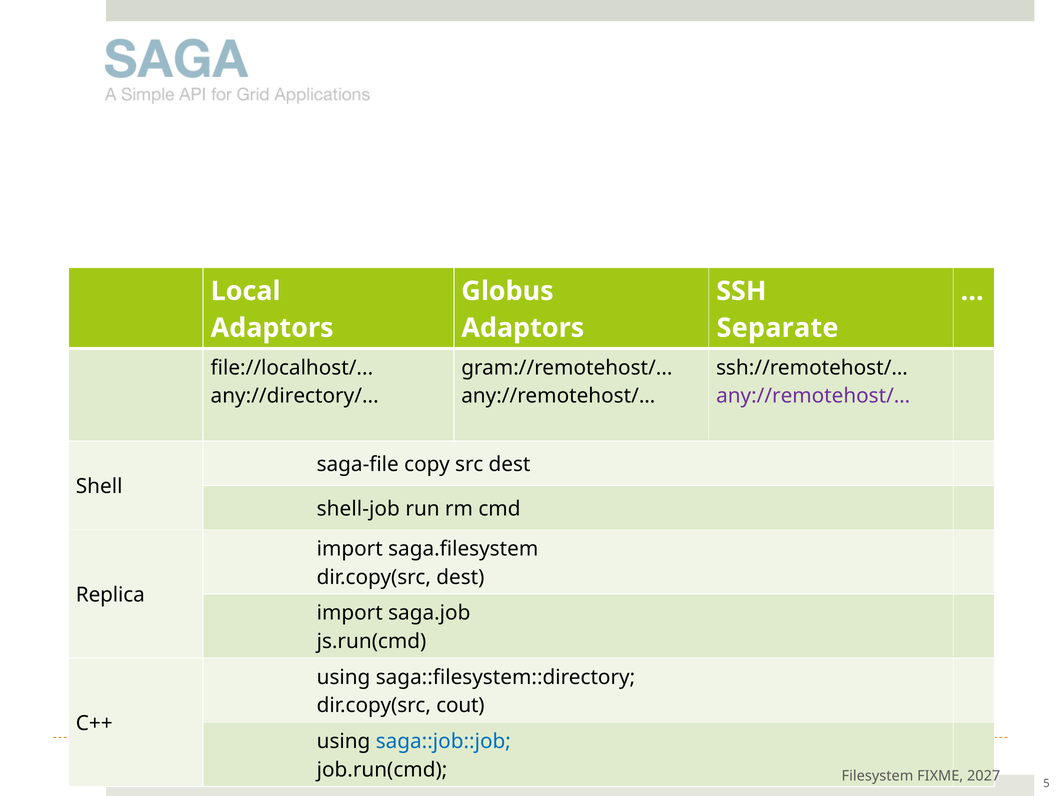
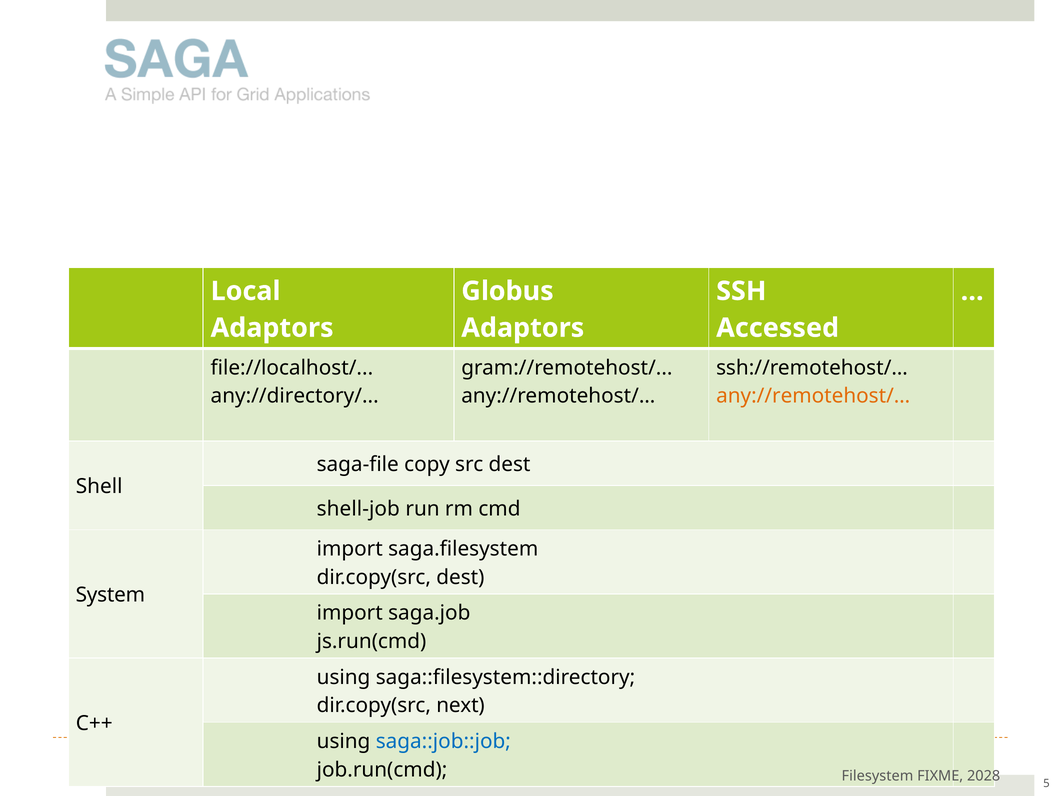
Separate: Separate -> Accessed (778, 328)
any://remotehost/… colour: purple -> orange (813, 396)
Replica: Replica -> System (110, 595)
cout: cout -> next (460, 705)
2027: 2027 -> 2028 (984, 776)
